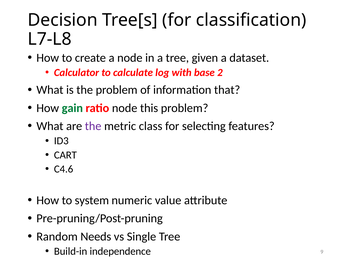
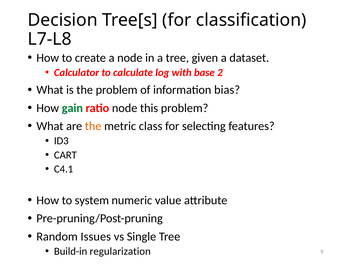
that: that -> bias (227, 90)
the colour: purple -> orange (93, 126)
C4.6: C4.6 -> C4.1 (64, 169)
Needs: Needs -> Issues (96, 236)
independence: independence -> regularization (120, 251)
